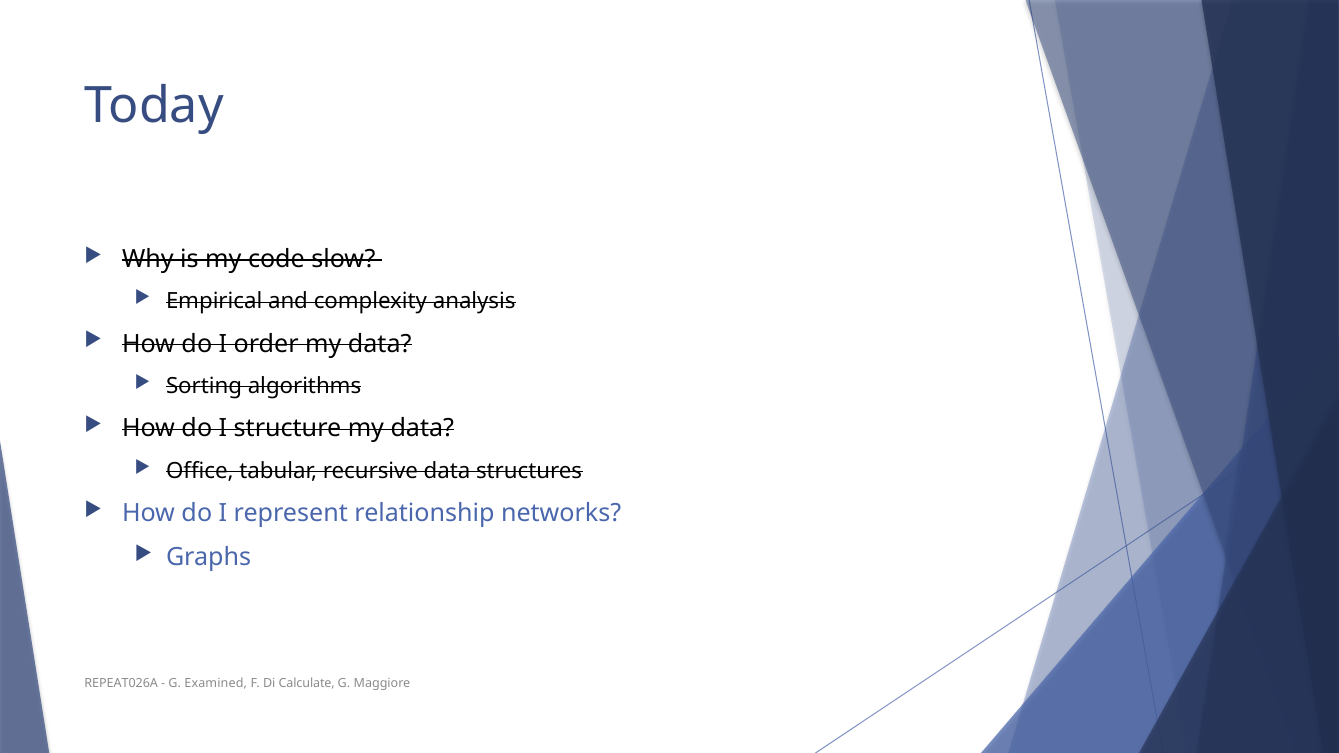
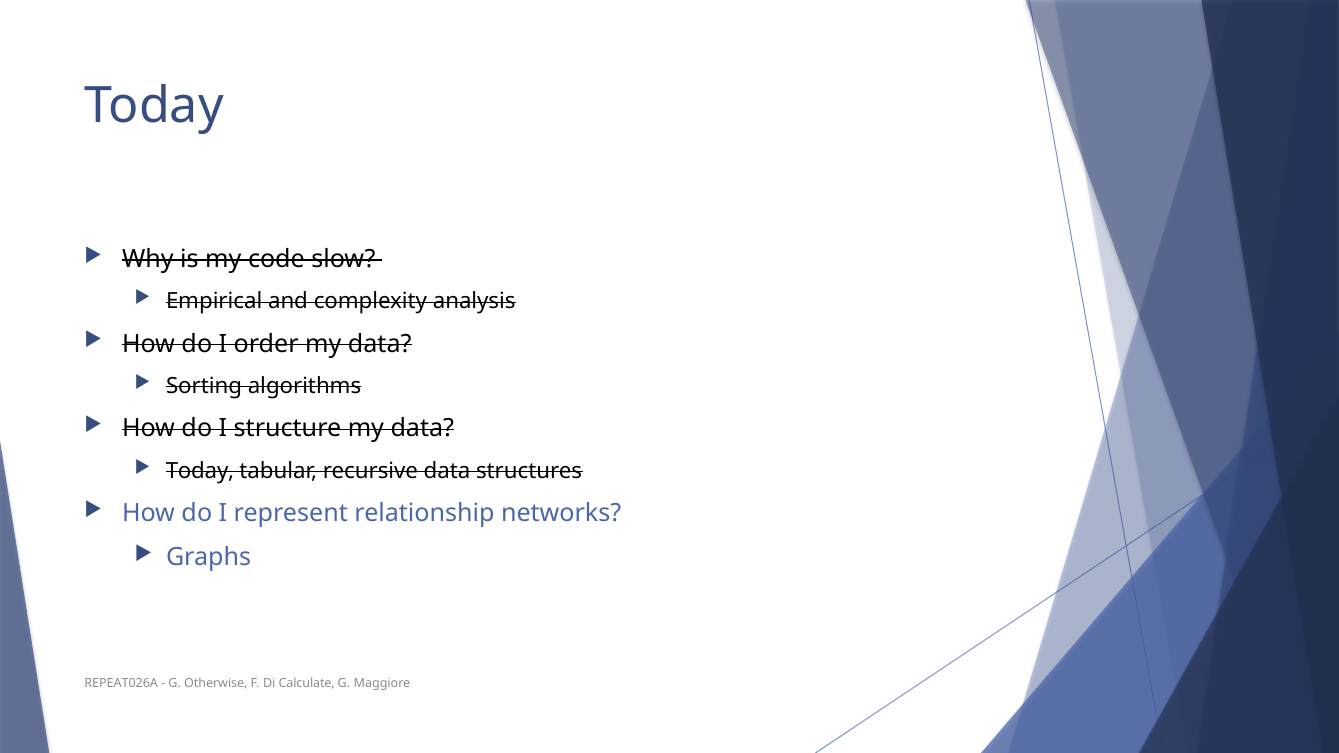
Office: Office -> Today (200, 471)
Examined: Examined -> Otherwise (216, 683)
